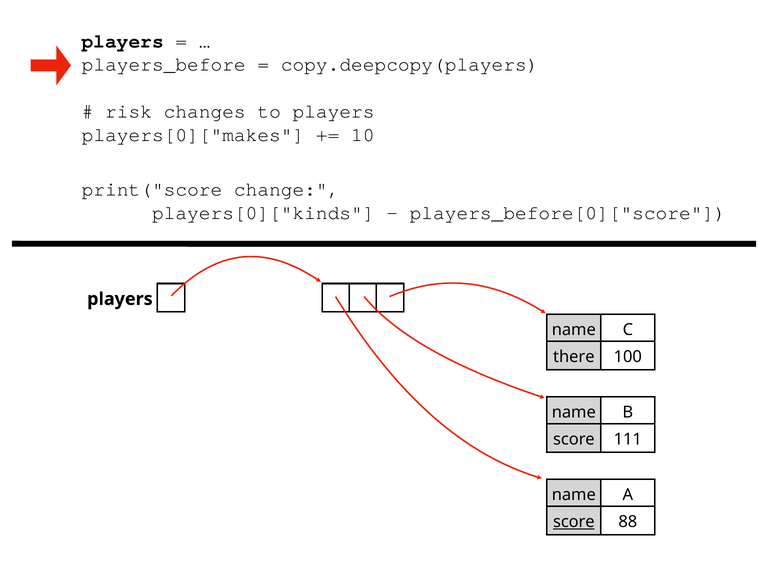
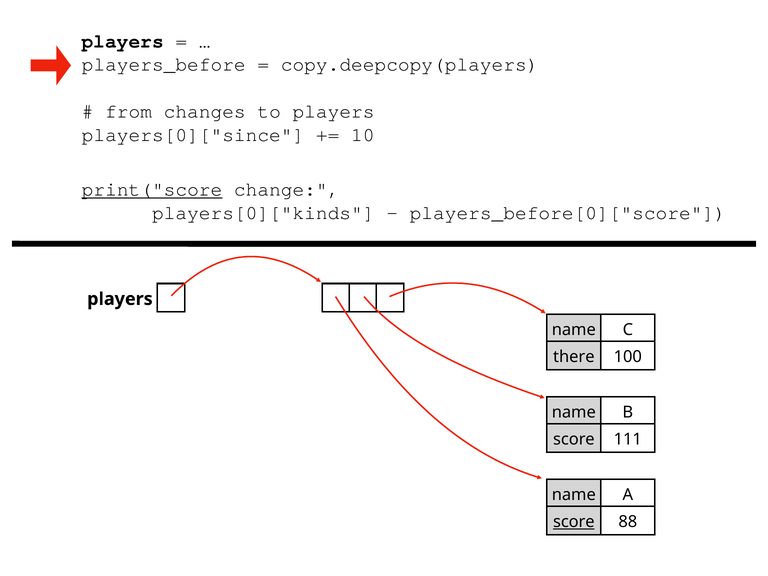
risk: risk -> from (129, 111)
players[0]["makes: players[0]["makes -> players[0]["since (193, 135)
print("score underline: none -> present (152, 190)
